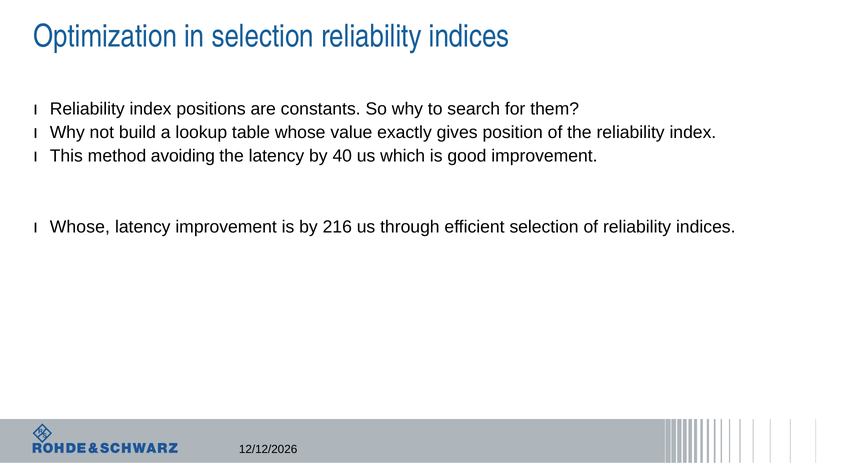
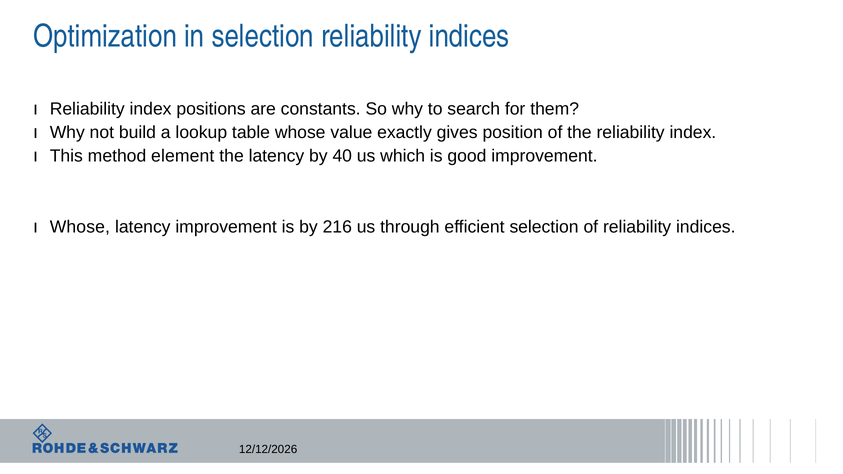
avoiding: avoiding -> element (183, 156)
